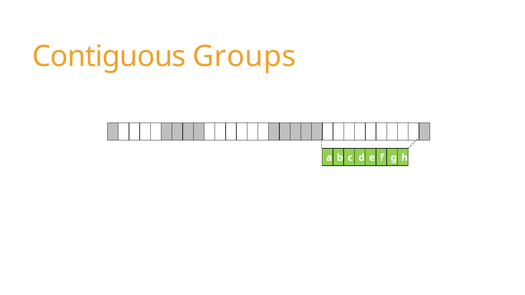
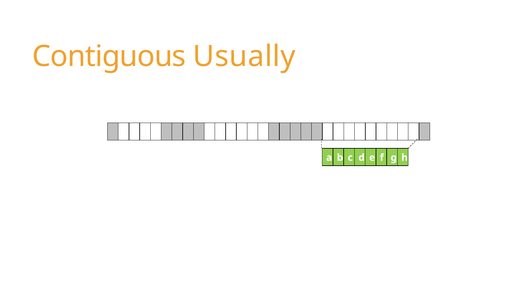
Groups: Groups -> Usually (244, 56)
